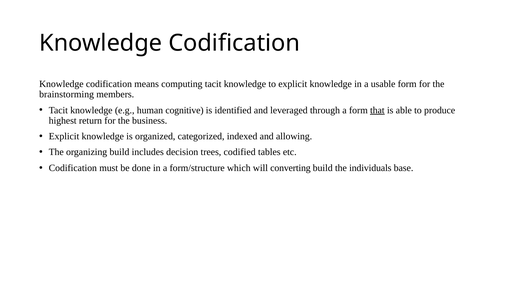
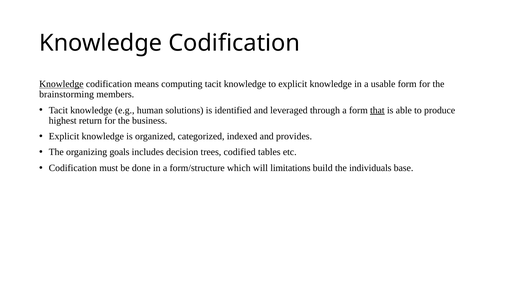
Knowledge underline: none -> present (61, 84)
cognitive: cognitive -> solutions (184, 110)
allowing: allowing -> provides (294, 136)
organizing build: build -> goals (119, 152)
converting: converting -> limitations (290, 168)
